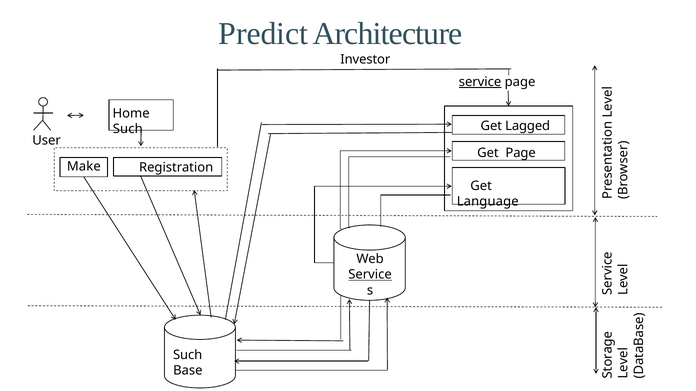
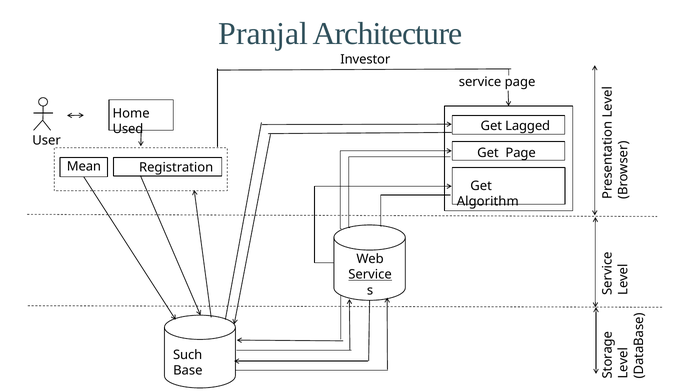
Predict: Predict -> Pranjal (263, 34)
service underline: present -> none (480, 82)
Such: Such -> Used (128, 129)
Make: Make -> Mean (84, 167)
Language: Language -> Algorithm (488, 202)
